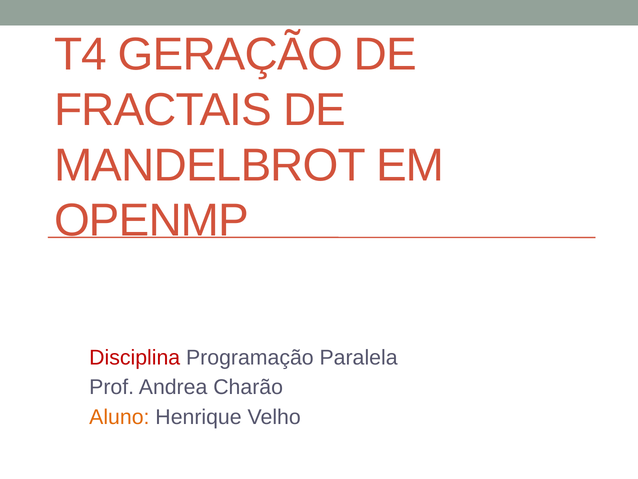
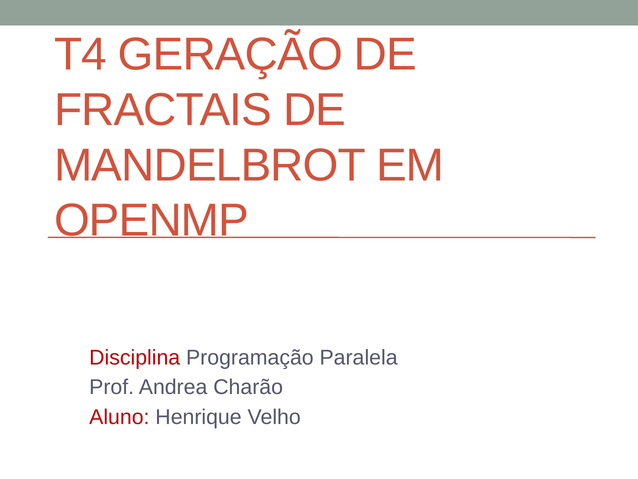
Aluno colour: orange -> red (119, 417)
